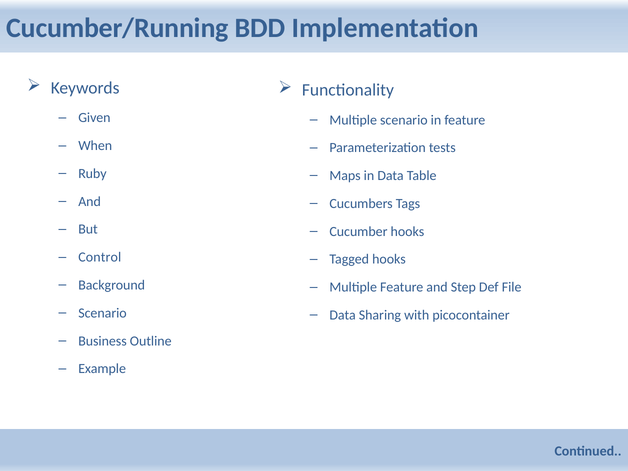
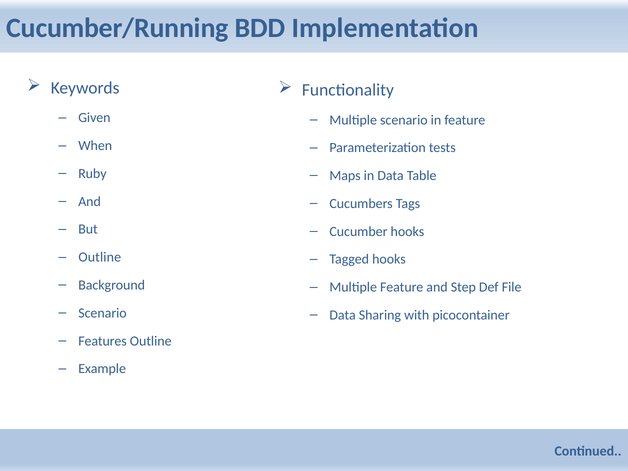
Control: Control -> Outline (100, 257)
Business: Business -> Features (103, 341)
